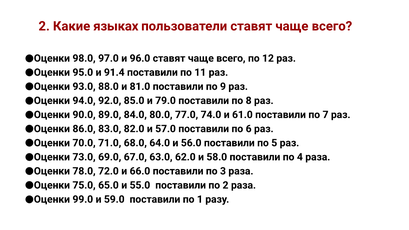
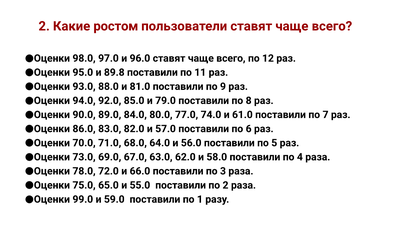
языках: языках -> ростом (116, 26)
91.4: 91.4 -> 89.8 (114, 72)
